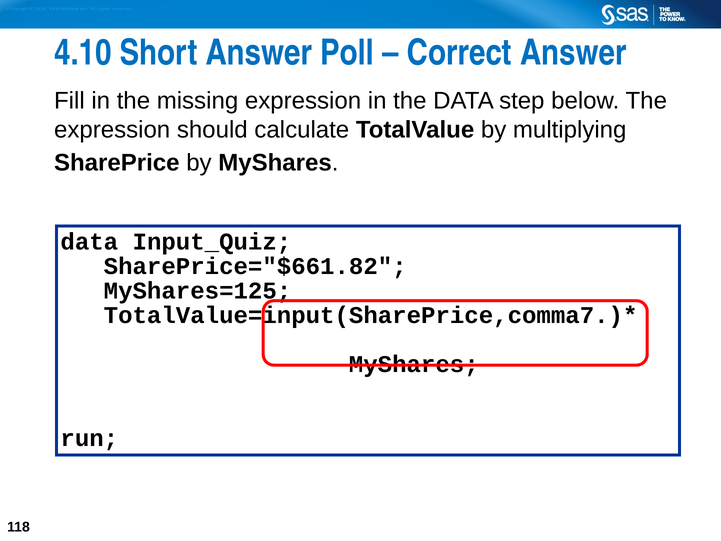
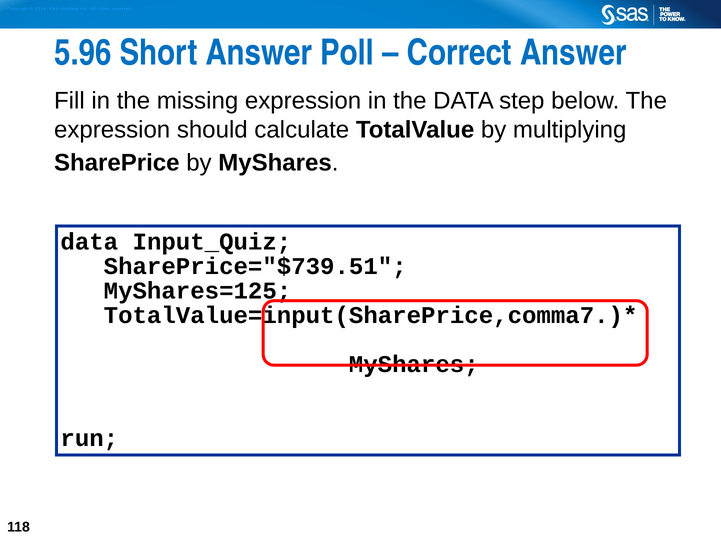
4.10: 4.10 -> 5.96 (83, 53)
SharePrice="$661.82: SharePrice="$661.82 -> SharePrice="$739.51 (255, 266)
